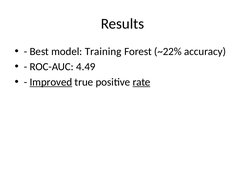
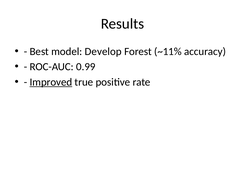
Training: Training -> Develop (103, 51)
~22%: ~22% -> ~11% (168, 51)
4.49: 4.49 -> 0.99 (86, 67)
rate underline: present -> none (141, 82)
